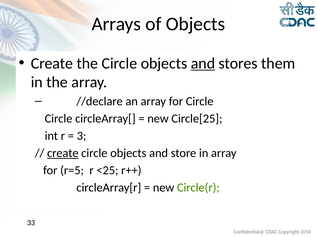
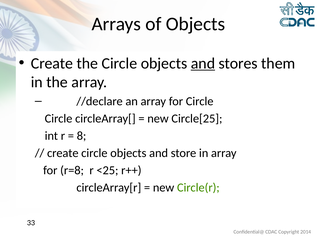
3: 3 -> 8 (82, 136)
create underline: present -> none (63, 153)
r=5: r=5 -> r=8 (72, 171)
